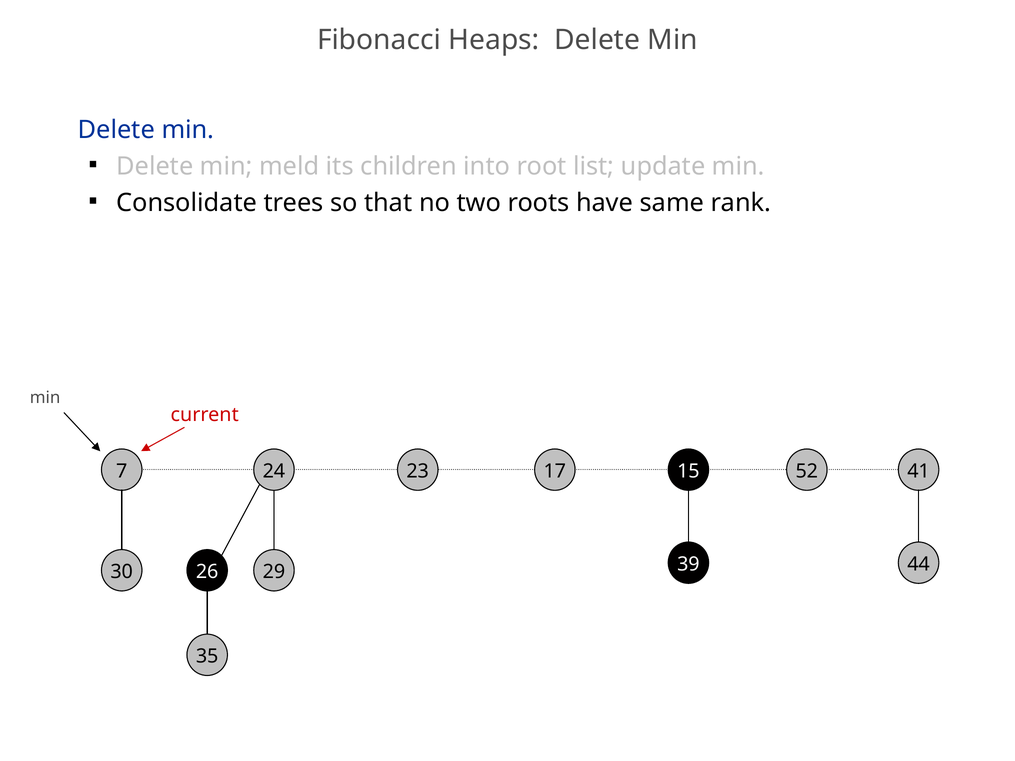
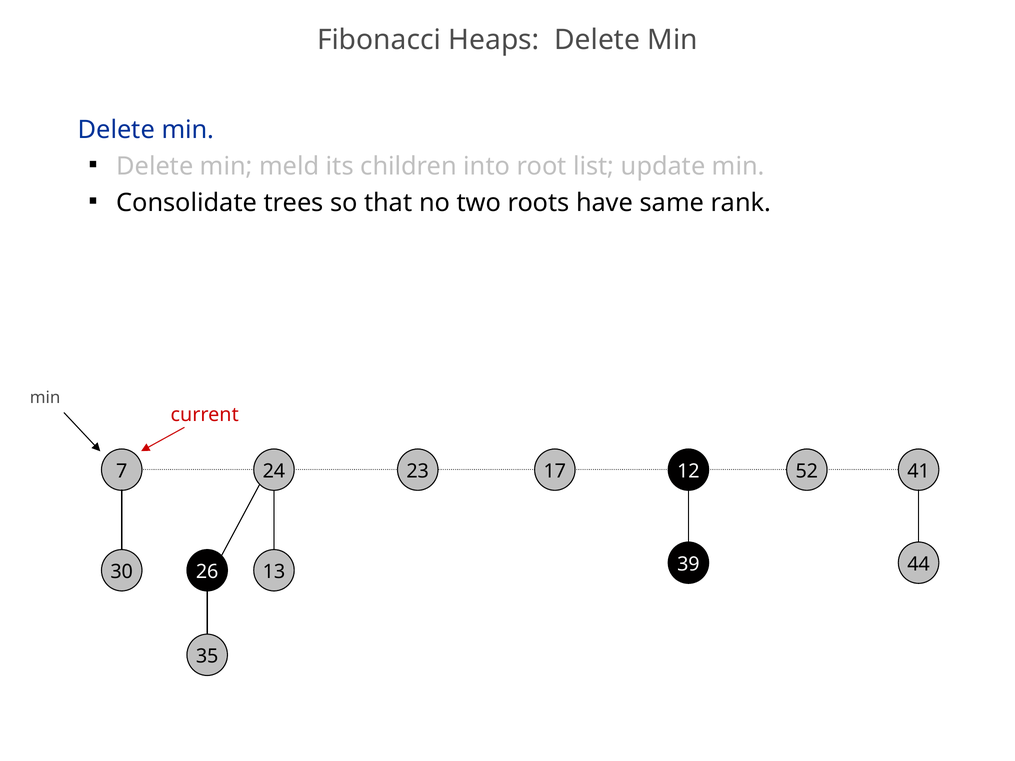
15: 15 -> 12 (688, 471)
29: 29 -> 13 (274, 572)
